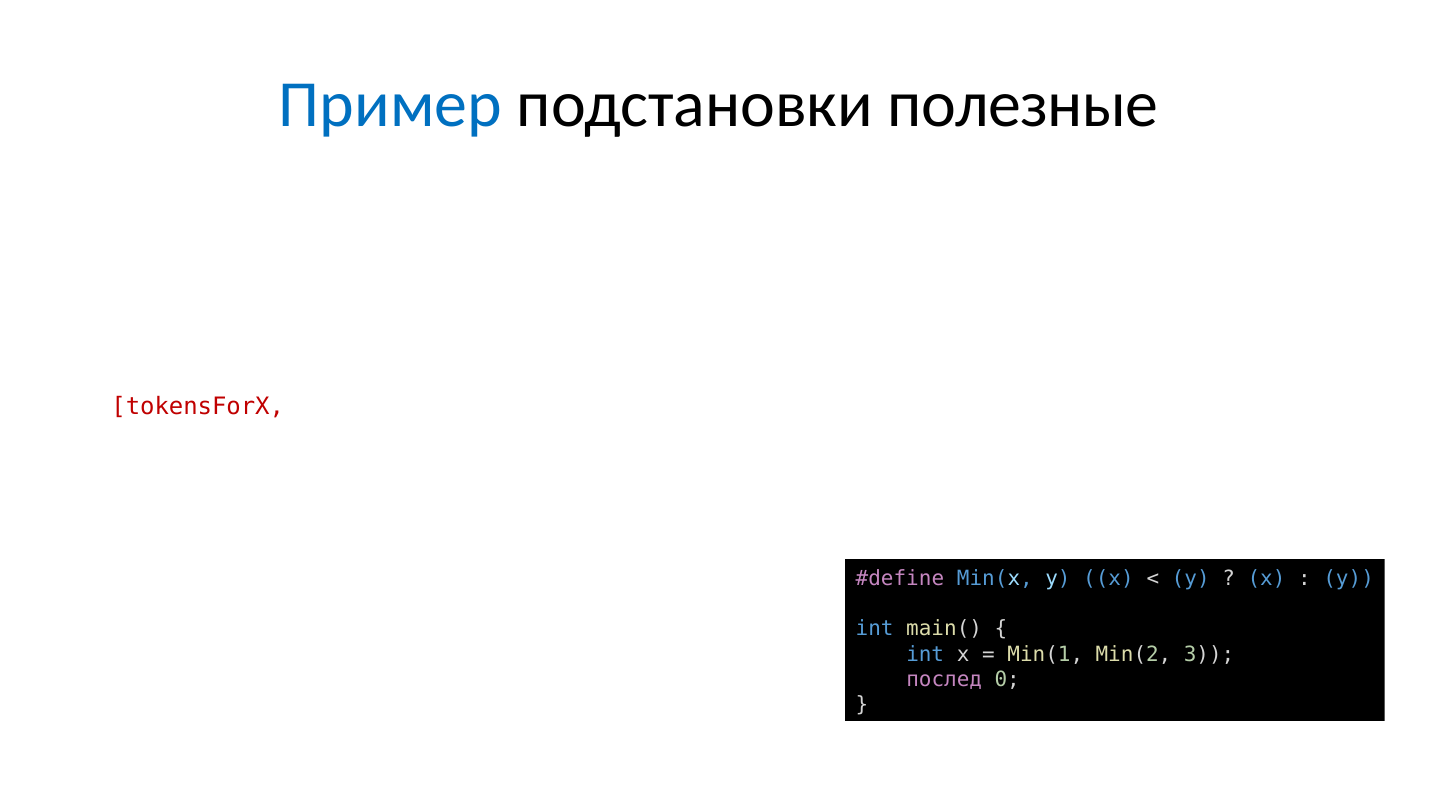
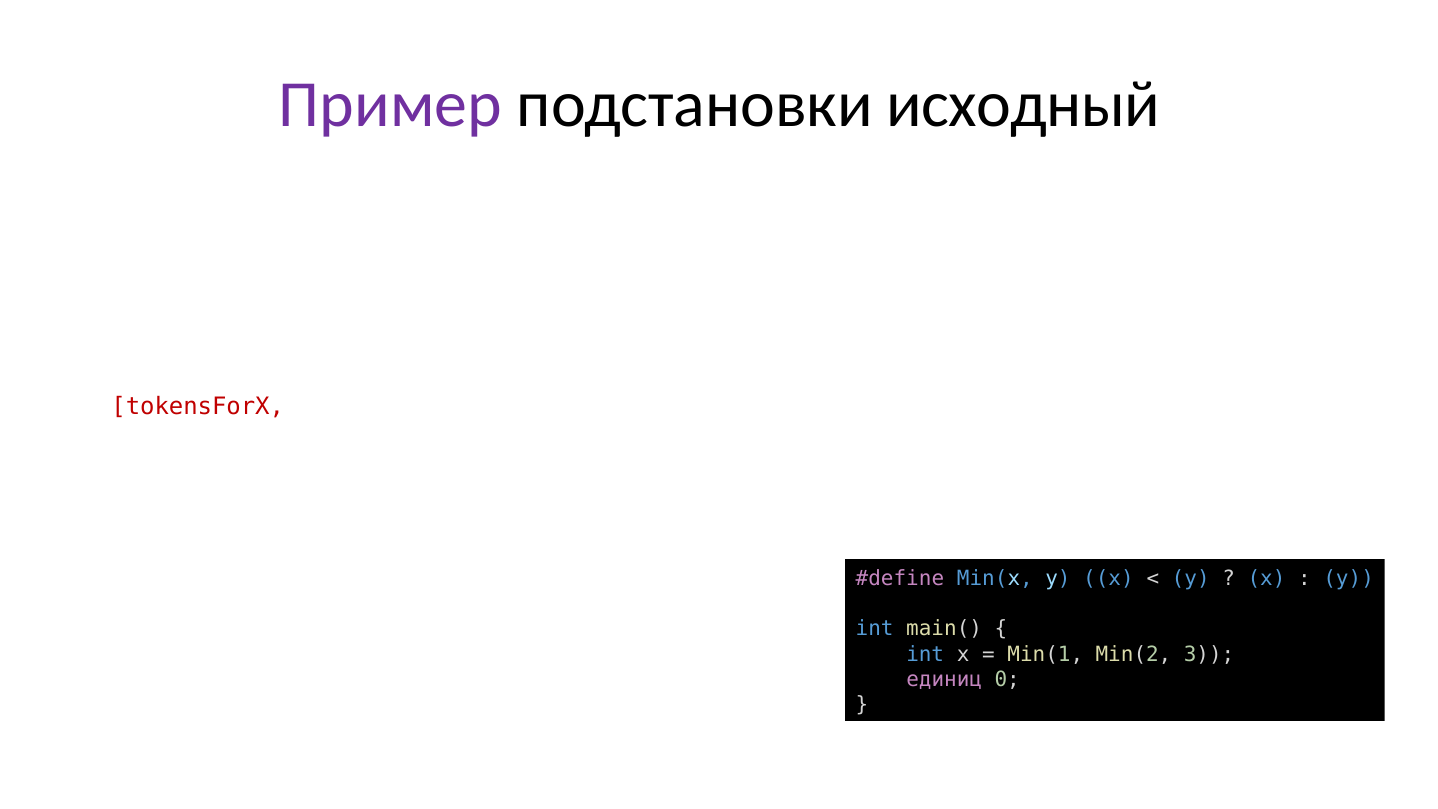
Пример colour: blue -> purple (390, 104)
полезные: полезные -> исходный (1023, 104)
послед: послед -> единиц (944, 679)
